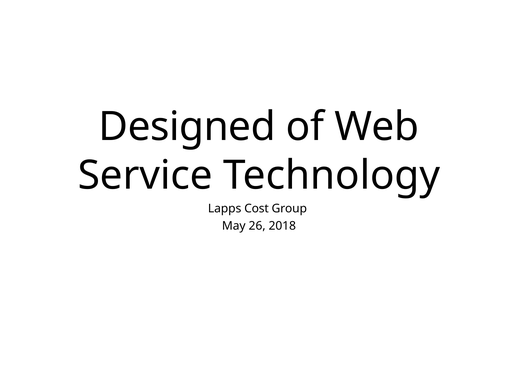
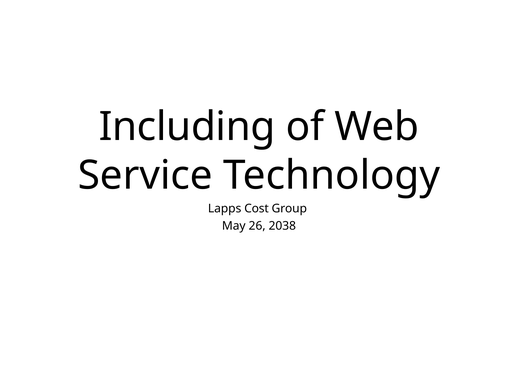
Designed: Designed -> Including (187, 127)
2018: 2018 -> 2038 (282, 226)
